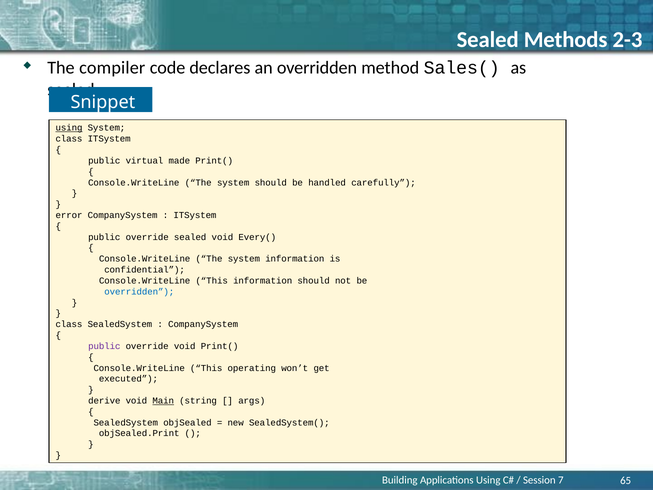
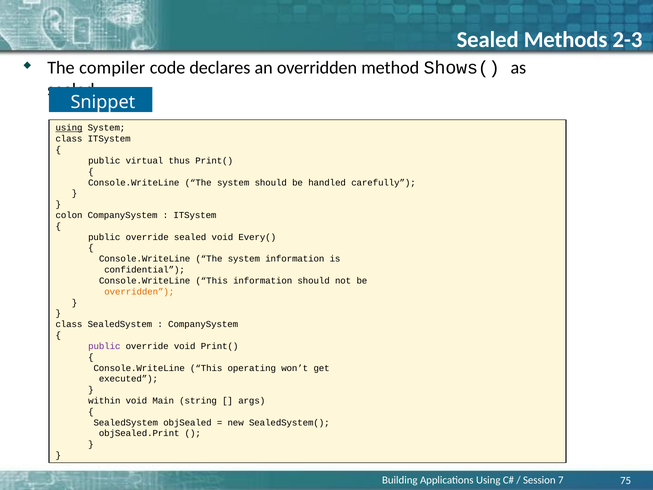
Sales(: Sales( -> Shows( (462, 68)
made: made -> thus (179, 161)
error: error -> colon (69, 215)
overridden colour: blue -> orange (139, 291)
derive: derive -> within (104, 401)
Main underline: present -> none (163, 401)
65: 65 -> 75 (626, 480)
